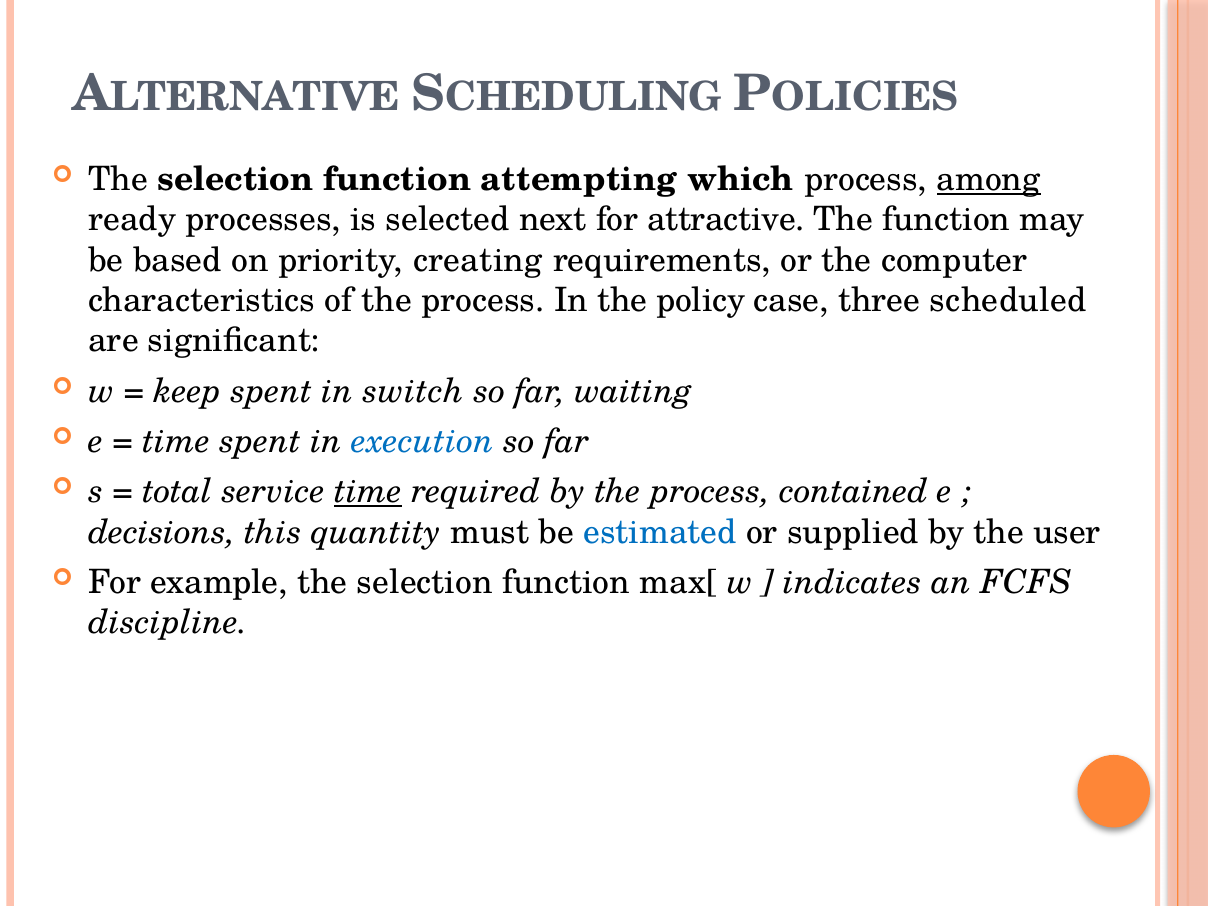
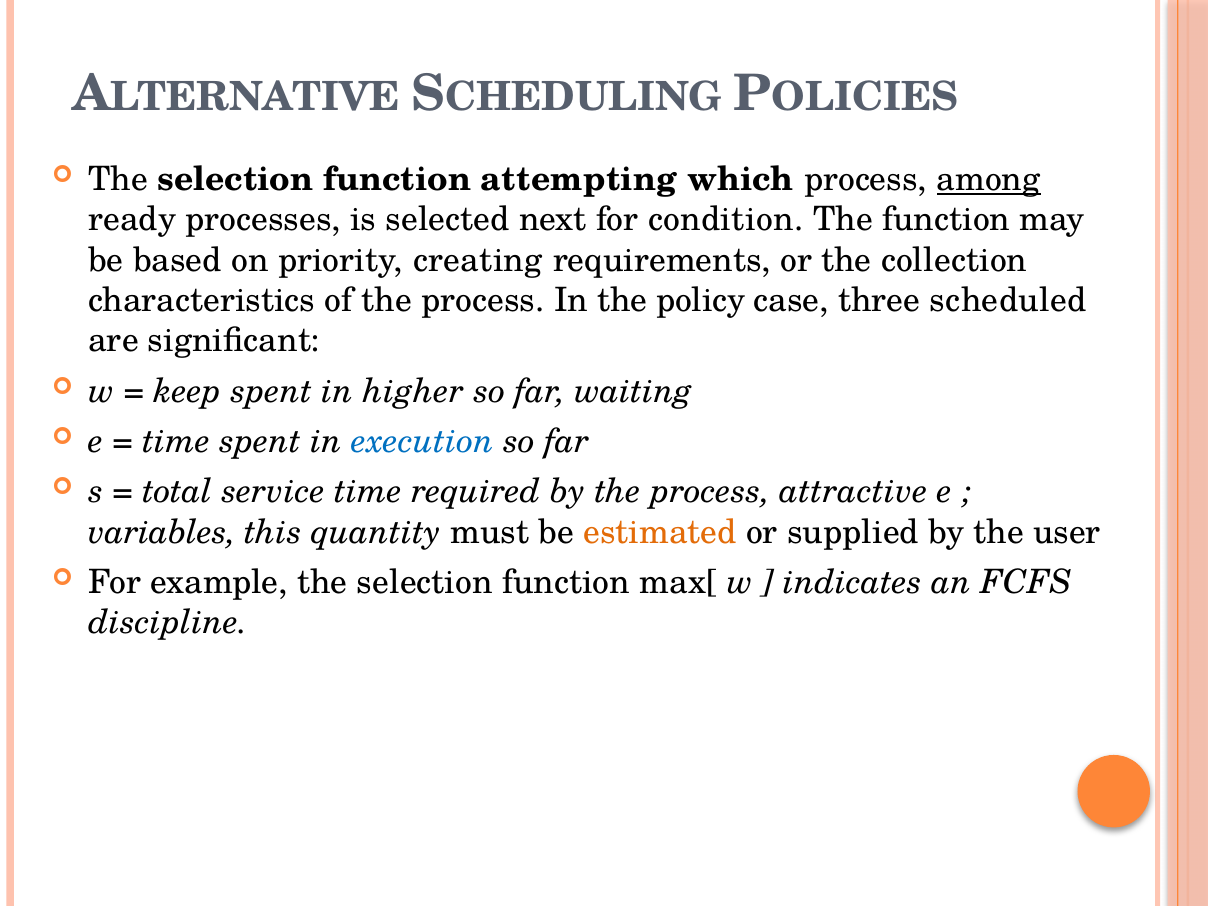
attractive: attractive -> condition (726, 220)
computer: computer -> collection (954, 260)
switch: switch -> higher (413, 391)
time underline: present -> none (368, 492)
contained: contained -> attractive (854, 492)
decisions: decisions -> variables (162, 532)
estimated colour: blue -> orange (660, 532)
